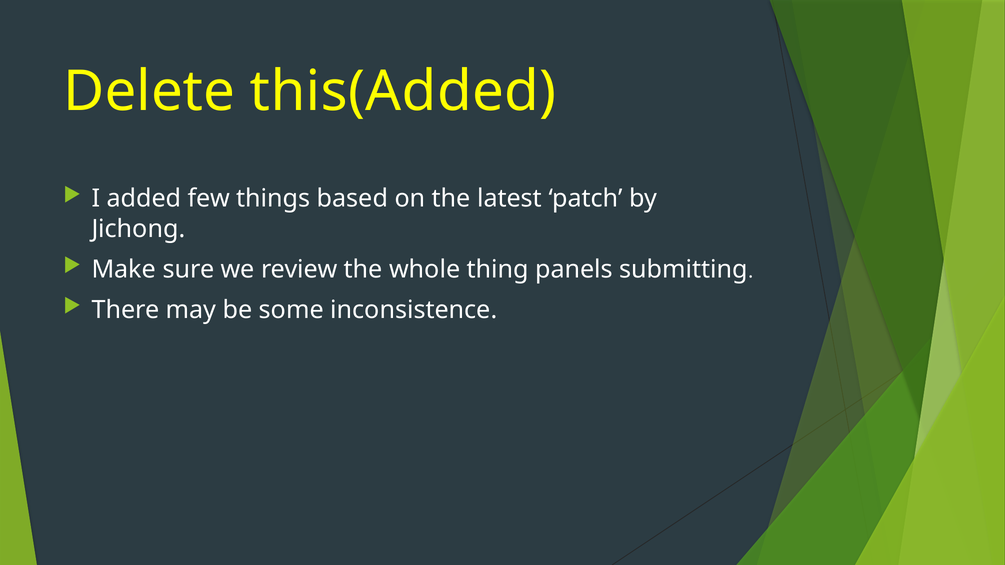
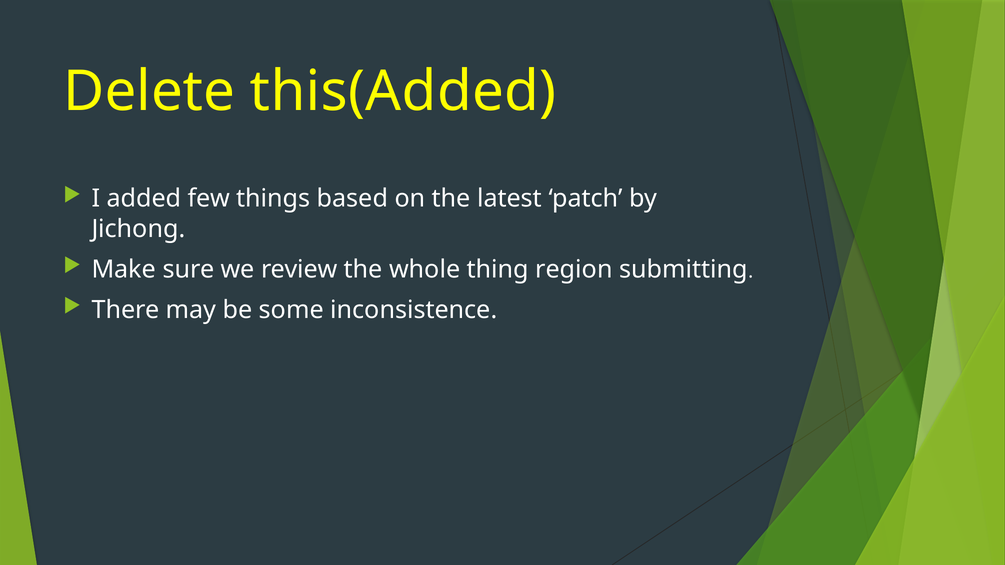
panels: panels -> region (574, 269)
